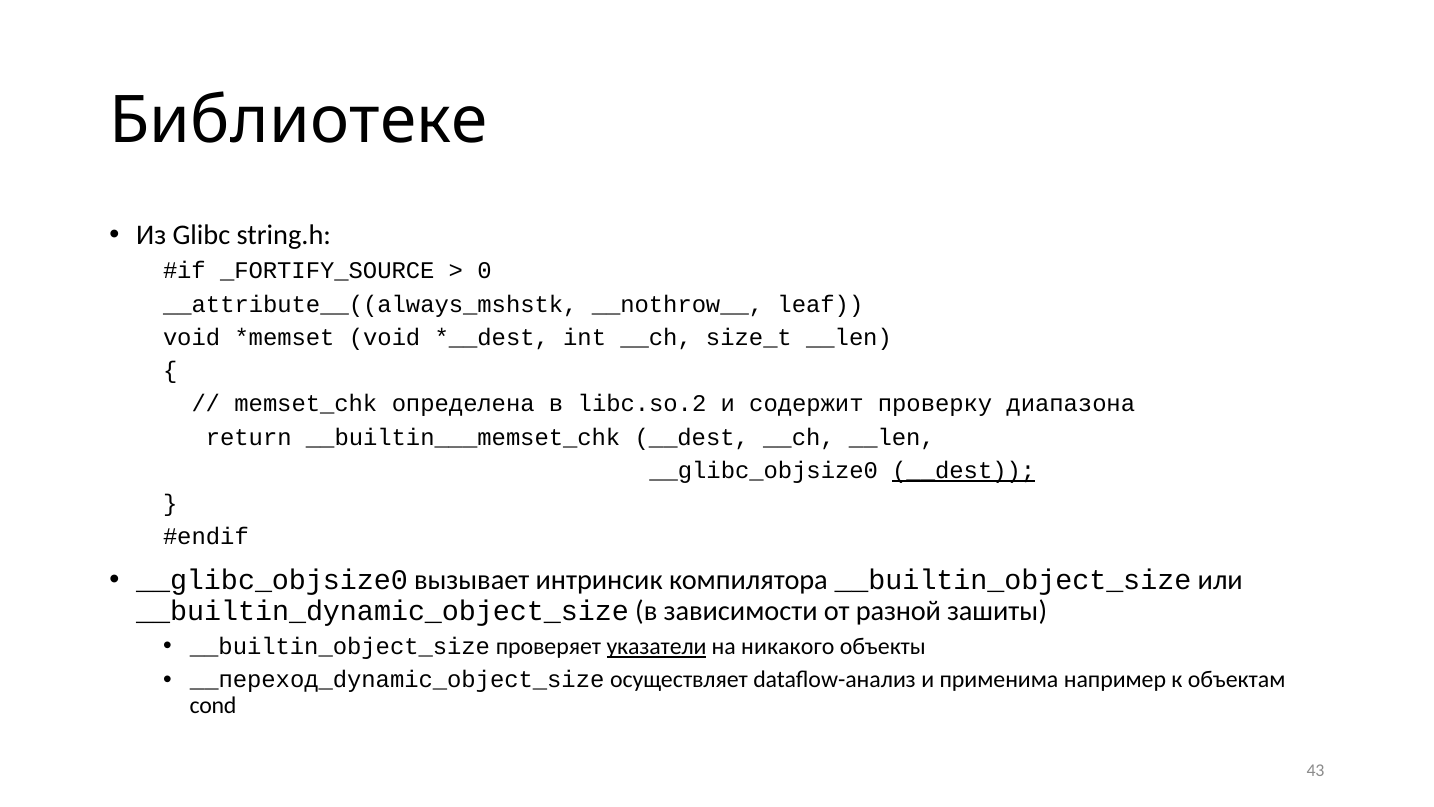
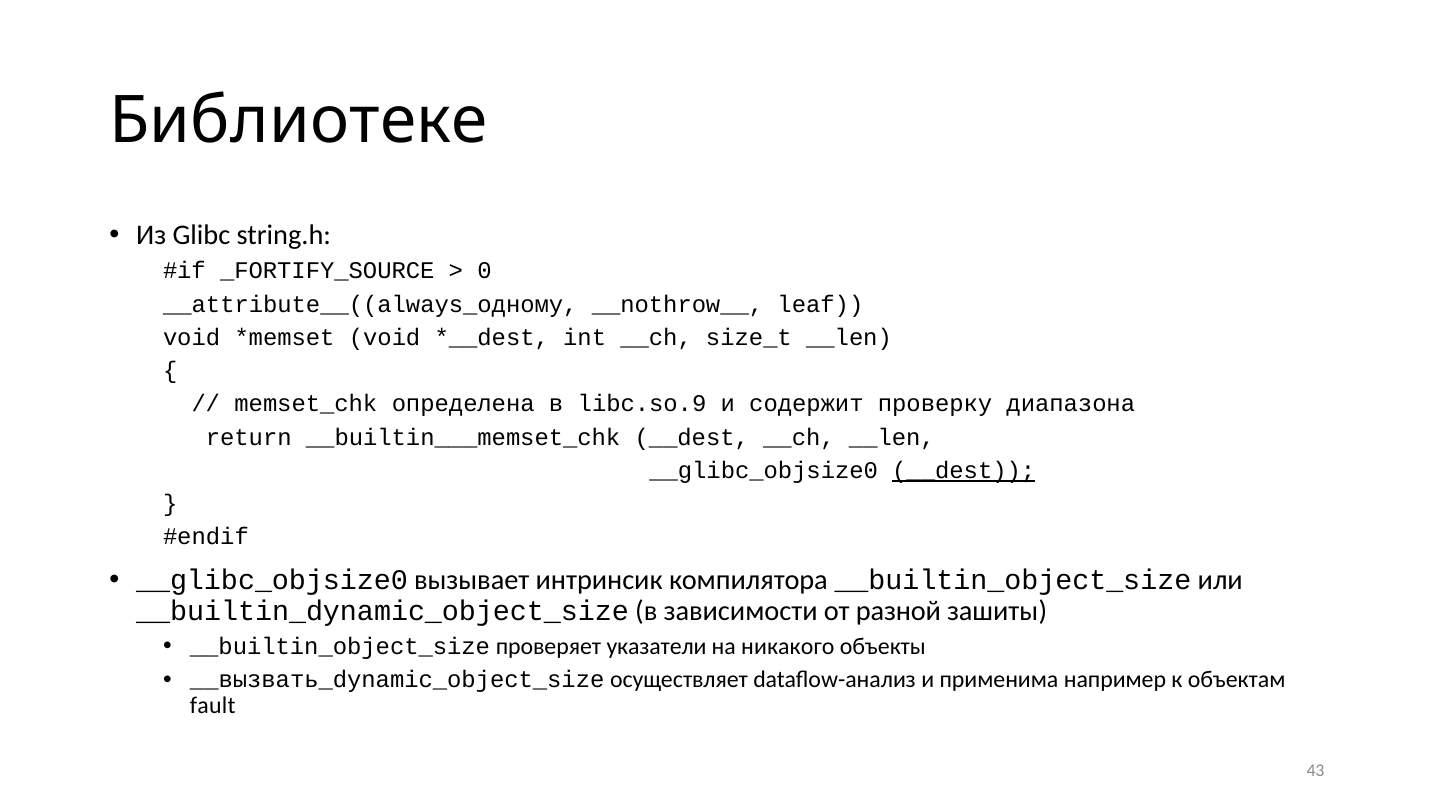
__attribute__((always_mshstk: __attribute__((always_mshstk -> __attribute__((always_одному (370, 304)
libc.so.2: libc.so.2 -> libc.so.9 (642, 404)
указатели underline: present -> none (656, 646)
__переход_dynamic_object_size: __переход_dynamic_object_size -> __вызвать_dynamic_object_size (397, 680)
cond: cond -> fault (213, 705)
